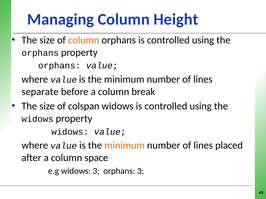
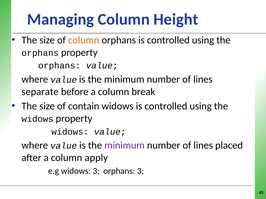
colspan: colspan -> contain (84, 106)
minimum colour: orange -> purple (125, 146)
space: space -> apply (96, 158)
